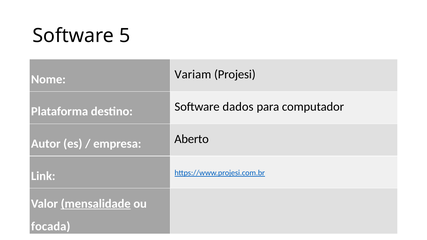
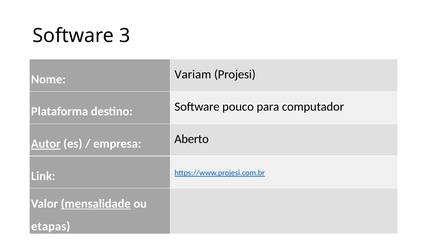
5: 5 -> 3 (125, 36)
dados: dados -> pouco (238, 107)
Autor underline: none -> present (46, 144)
focada: focada -> etapas (51, 227)
